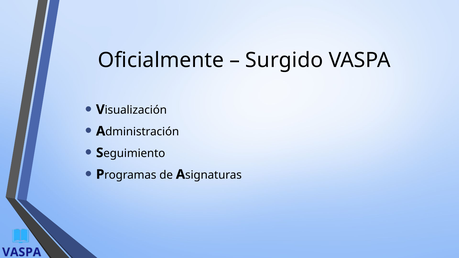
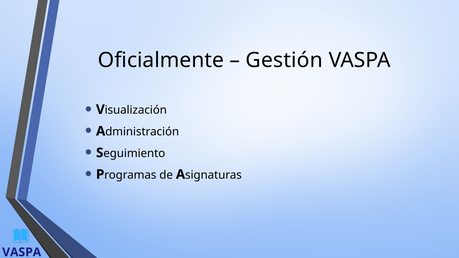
Surgido: Surgido -> Gestión (284, 60)
